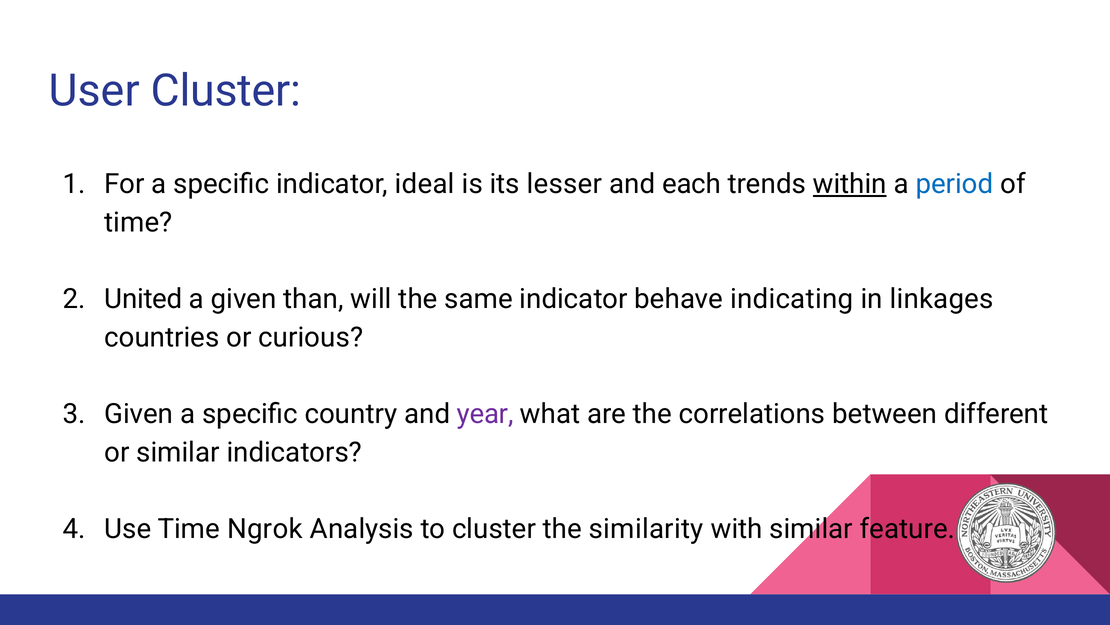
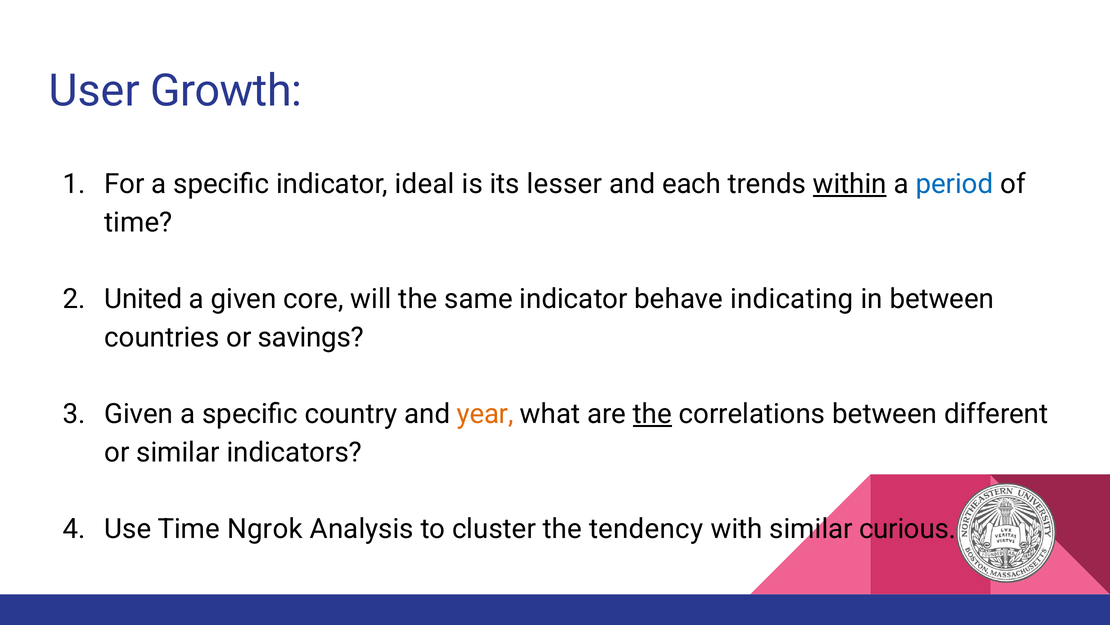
User Cluster: Cluster -> Growth (226, 91)
than: than -> core (313, 299)
in linkages: linkages -> between (942, 299)
curious: curious -> savings (311, 337)
year colour: purple -> orange (485, 414)
the underline: none -> present (652, 414)
similarity: similarity -> tendency (646, 528)
feature: feature -> curious (908, 528)
